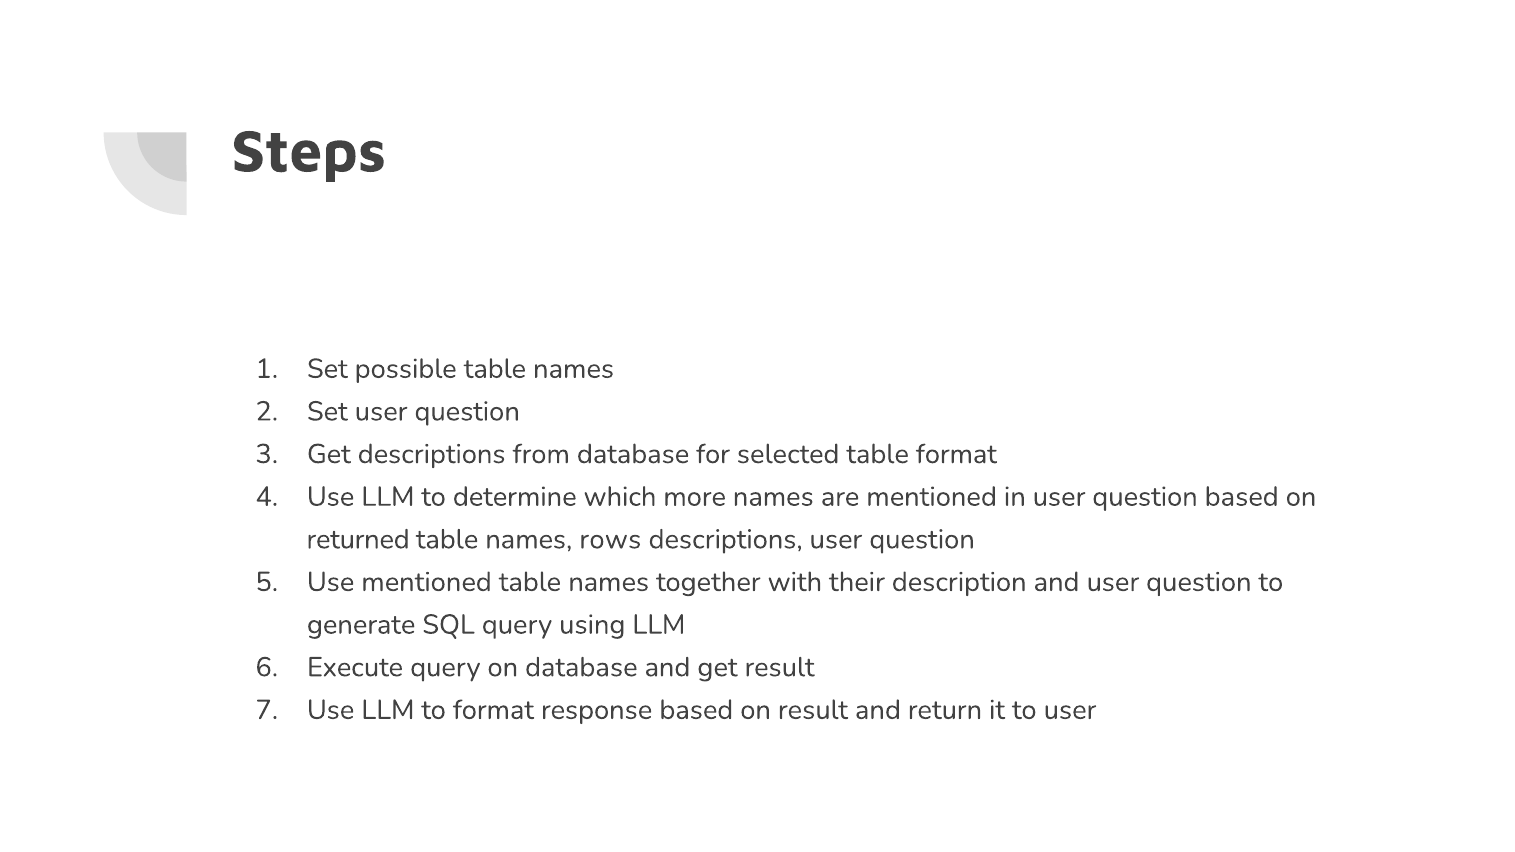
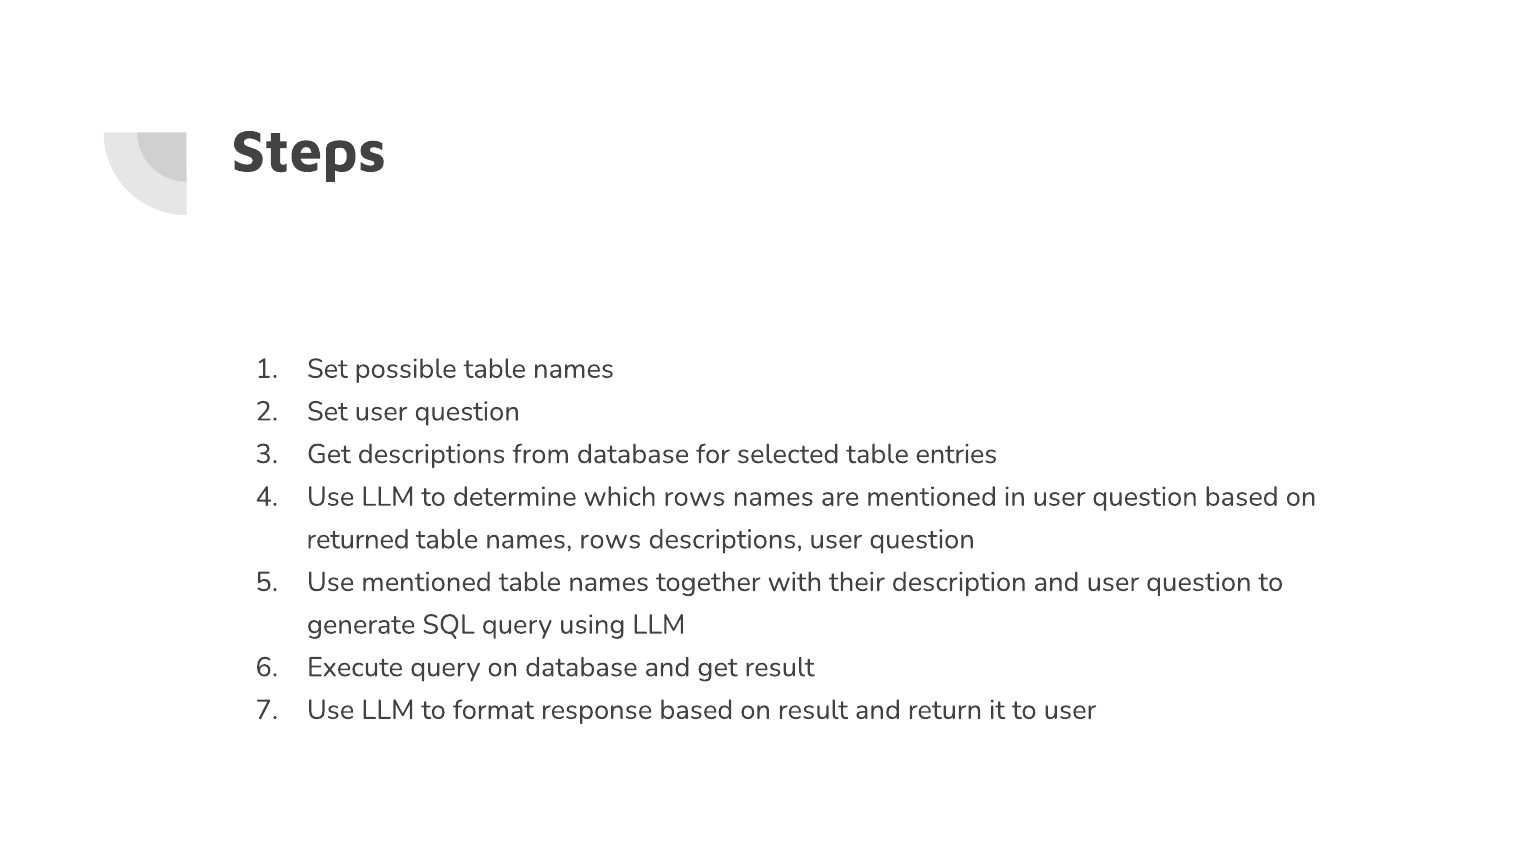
table format: format -> entries (956, 454)
which more: more -> rows (694, 497)
